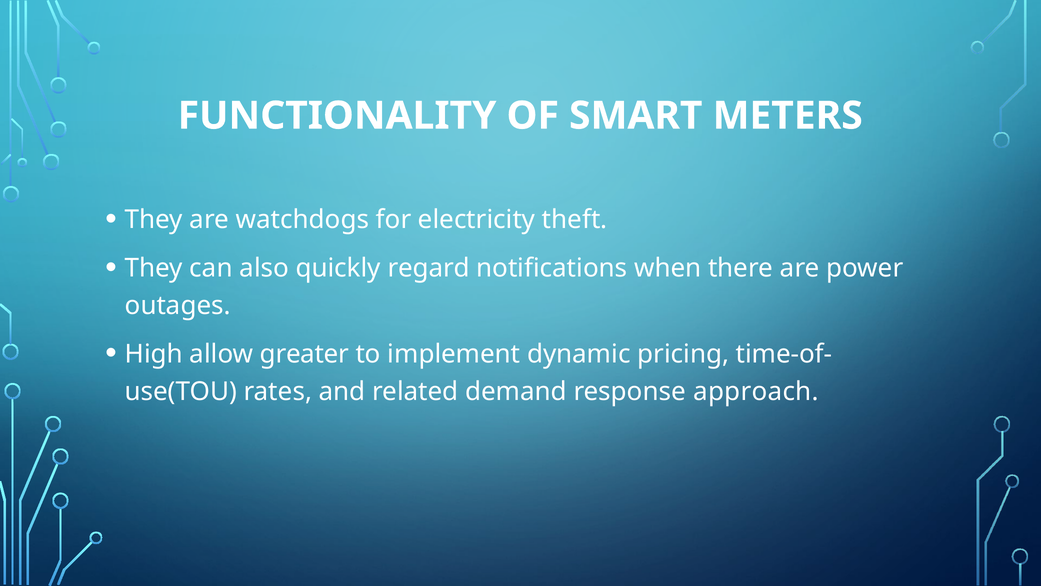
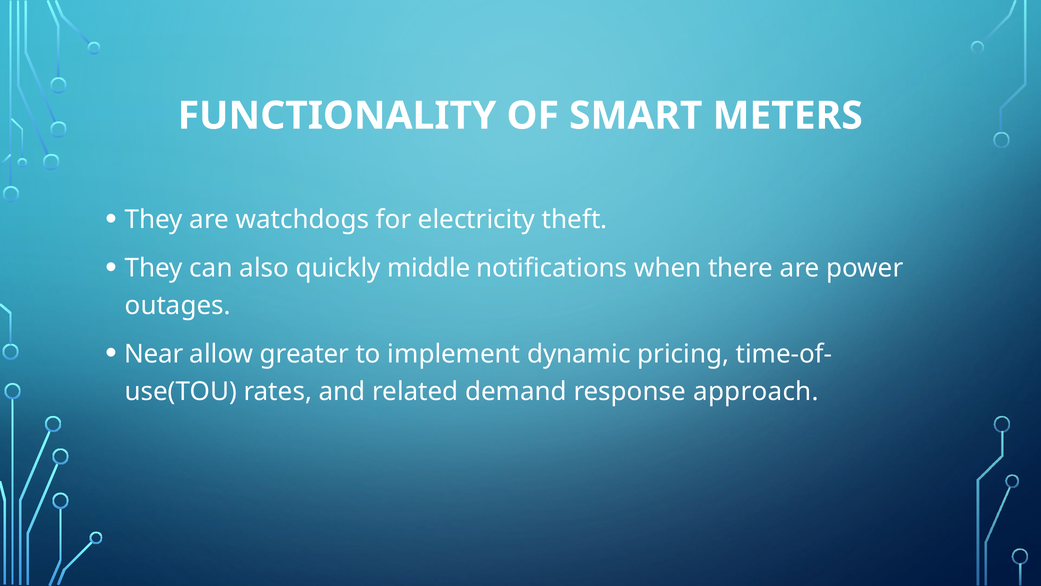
regard: regard -> middle (429, 268)
High: High -> Near (154, 354)
